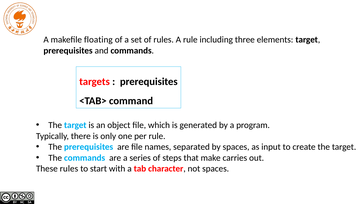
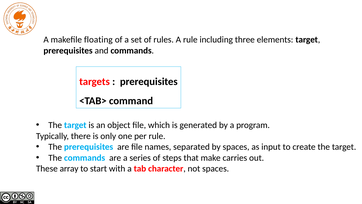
These rules: rules -> array (69, 168)
